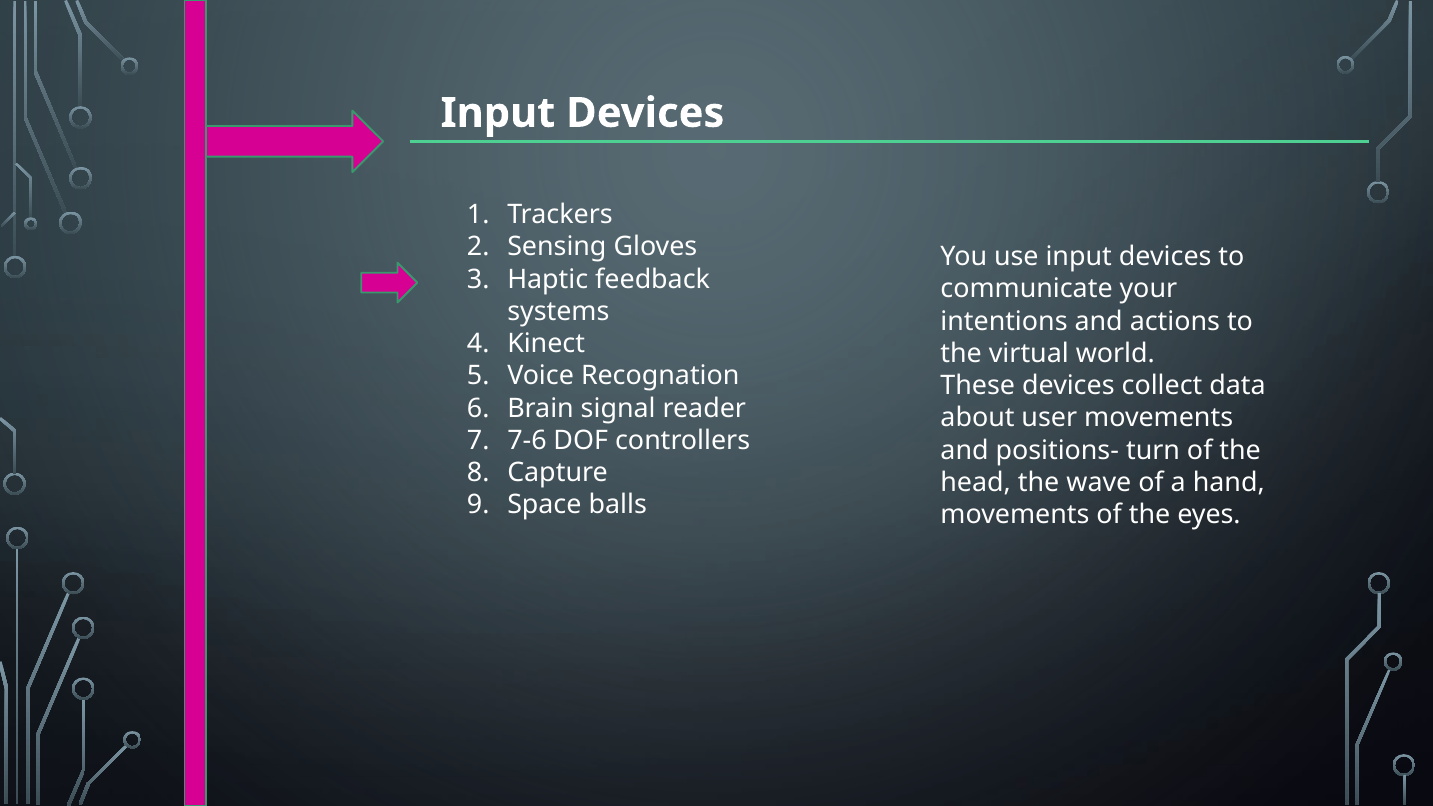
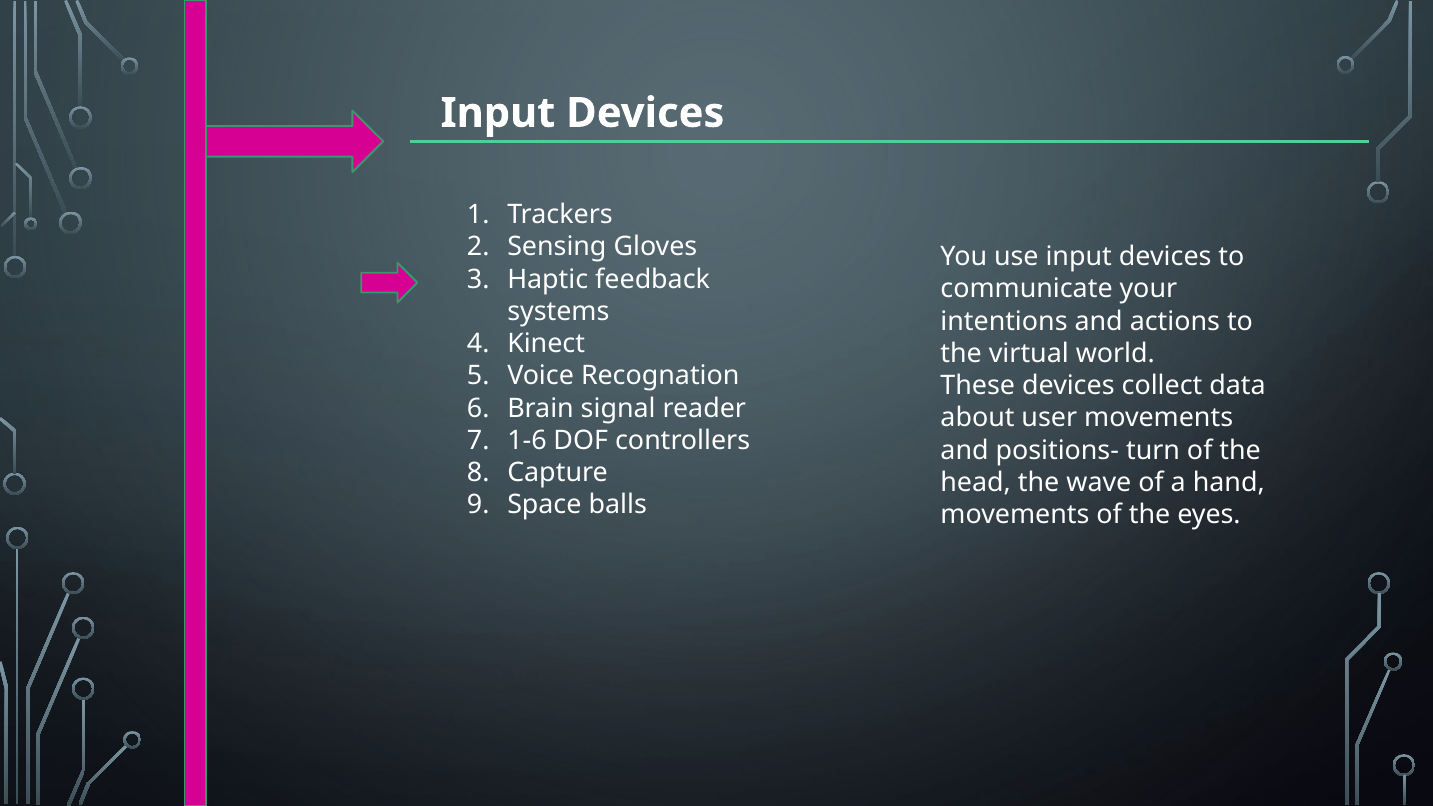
7-6: 7-6 -> 1-6 (527, 441)
